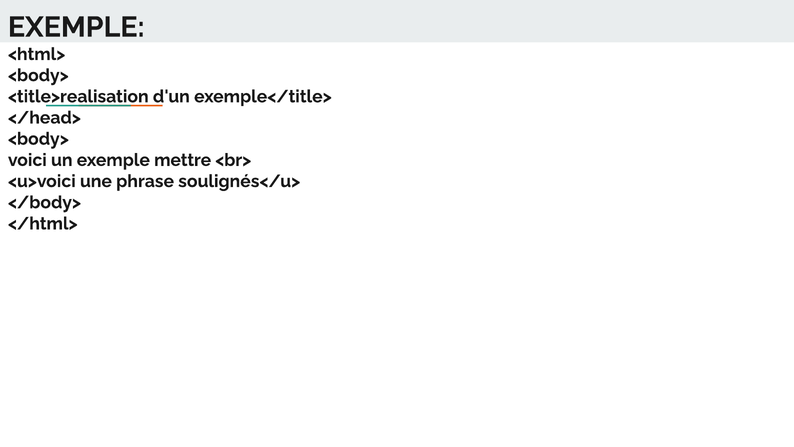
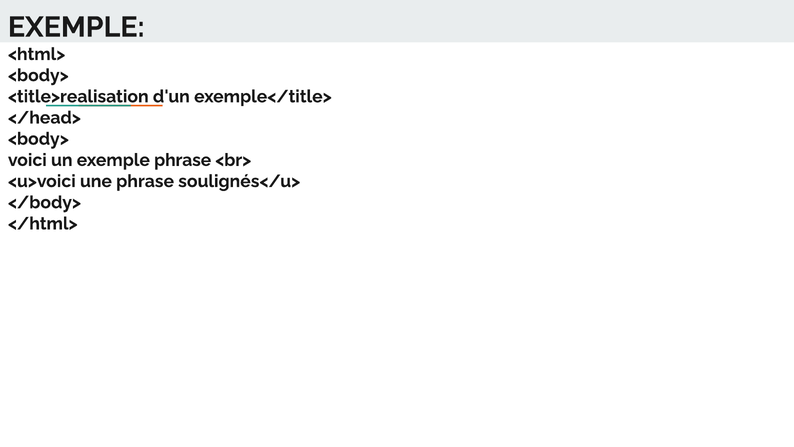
exemple mettre: mettre -> phrase (183, 160)
